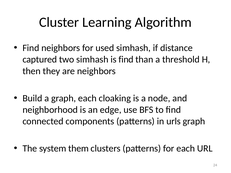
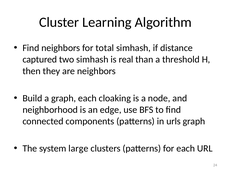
used: used -> total (105, 48)
is find: find -> real (126, 60)
them: them -> large (78, 149)
